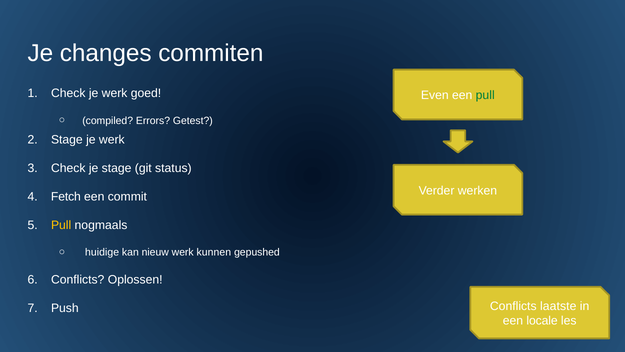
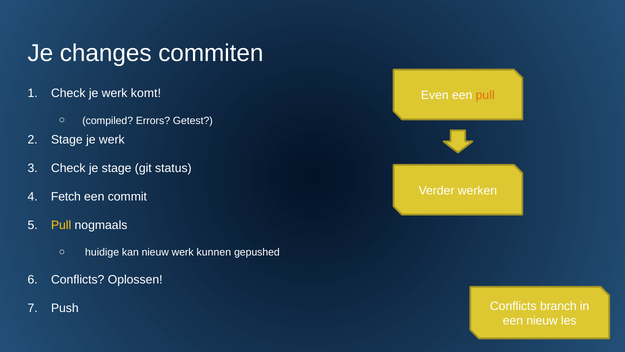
goed: goed -> komt (146, 93)
pull colour: green -> orange (485, 95)
laatste: laatste -> branch (558, 306)
een locale: locale -> nieuw (542, 320)
